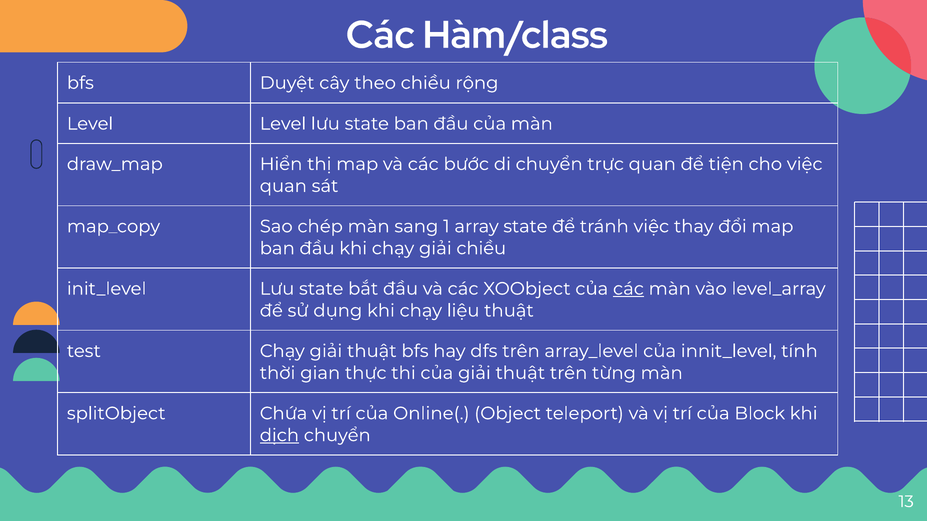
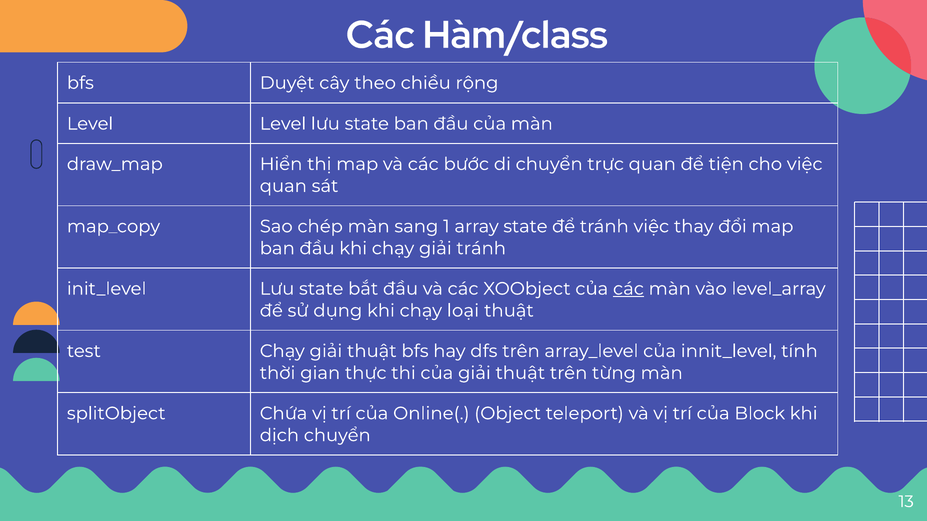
giải chiều: chiều -> tránh (481, 249)
liệu: liệu -> loại (463, 311)
dịch underline: present -> none (279, 436)
